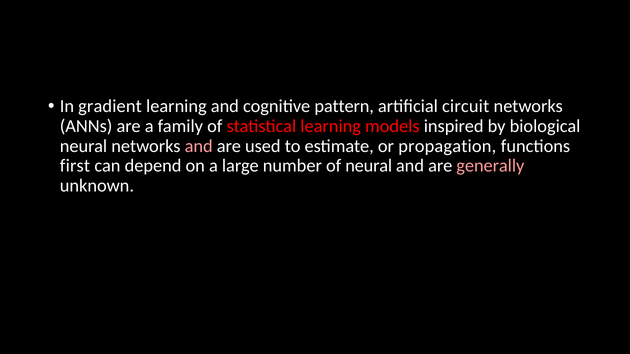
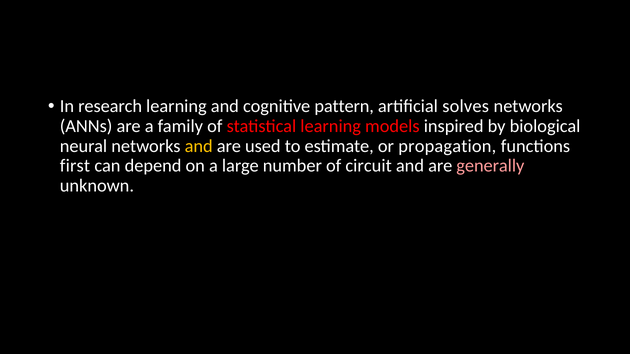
gradient: gradient -> research (110, 107)
circuit: circuit -> solves (466, 107)
and colour: pink -> yellow (199, 146)
of neural: neural -> circuit (369, 166)
